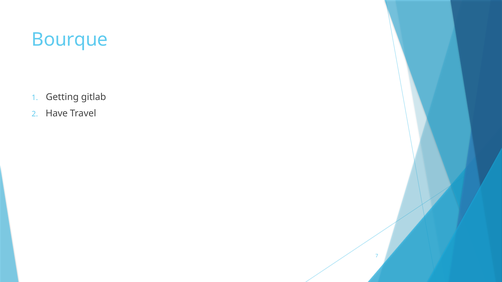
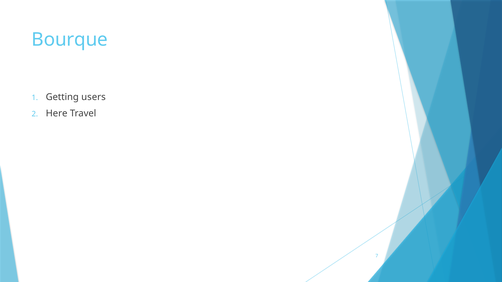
gitlab: gitlab -> users (94, 97)
Have: Have -> Here (57, 114)
